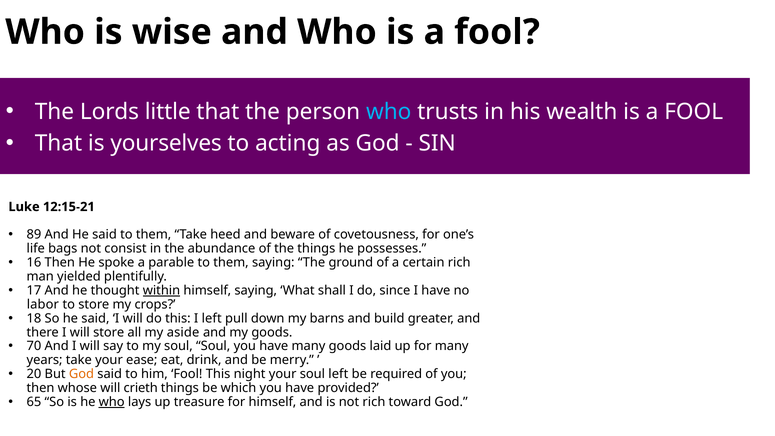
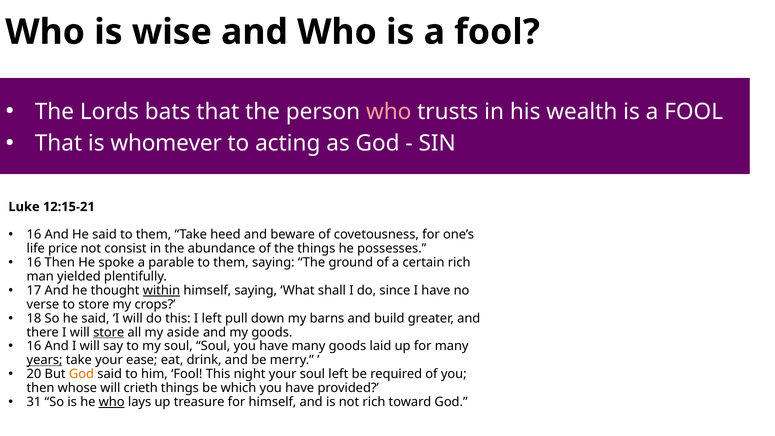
little: little -> bats (168, 112)
who colour: light blue -> pink (389, 112)
yourselves: yourselves -> whomever (166, 143)
89: 89 -> 16 (34, 235)
bags: bags -> price (63, 249)
labor: labor -> verse (43, 304)
store underline: none -> present (109, 332)
70: 70 -> 16 (34, 346)
years underline: none -> present (45, 360)
65: 65 -> 31 (34, 402)
